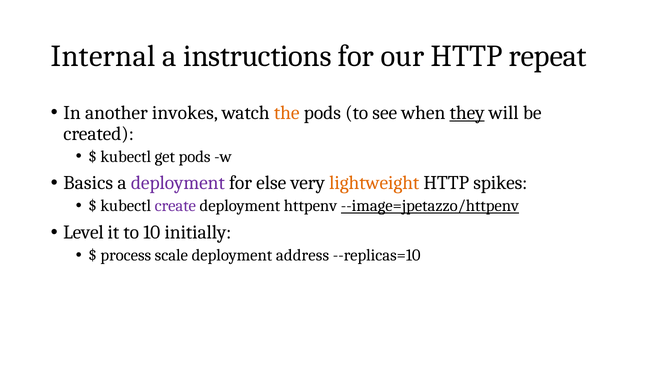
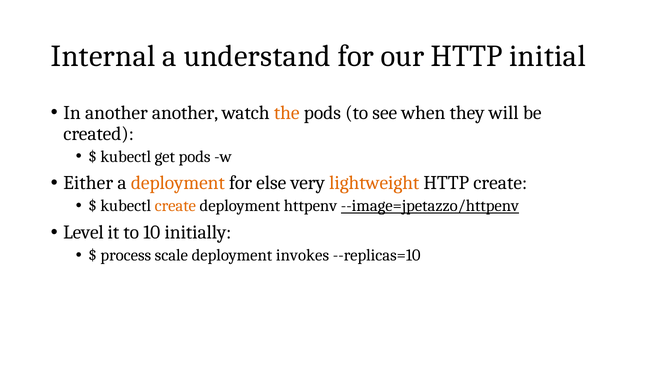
instructions: instructions -> understand (257, 56)
repeat: repeat -> initial (548, 56)
another invokes: invokes -> another (185, 113)
they underline: present -> none (467, 113)
Basics: Basics -> Either (88, 183)
deployment colour: purple -> orange (178, 183)
HTTP spikes: spikes -> create (500, 183)
create colour: purple -> orange (175, 206)
address: address -> invokes (303, 255)
